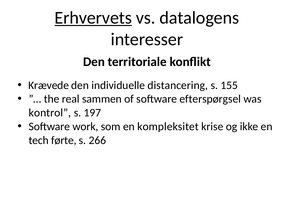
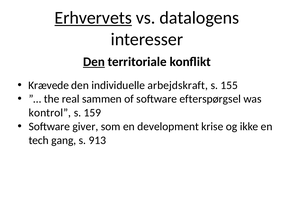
Den underline: none -> present (94, 62)
distancering: distancering -> arbejdskraft (178, 85)
197: 197 -> 159 (92, 113)
work: work -> giver (85, 126)
kompleksitet: kompleksitet -> development (168, 126)
førte: førte -> gang (64, 140)
266: 266 -> 913 (97, 140)
